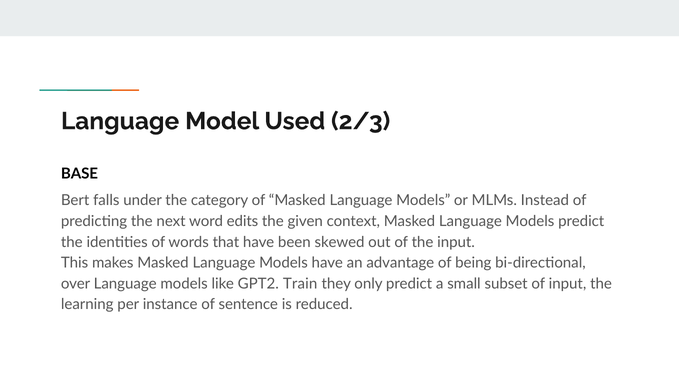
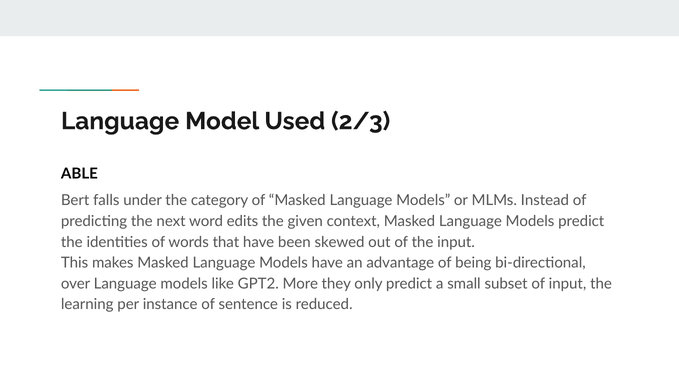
BASE: BASE -> ABLE (79, 174)
Train: Train -> More (300, 284)
